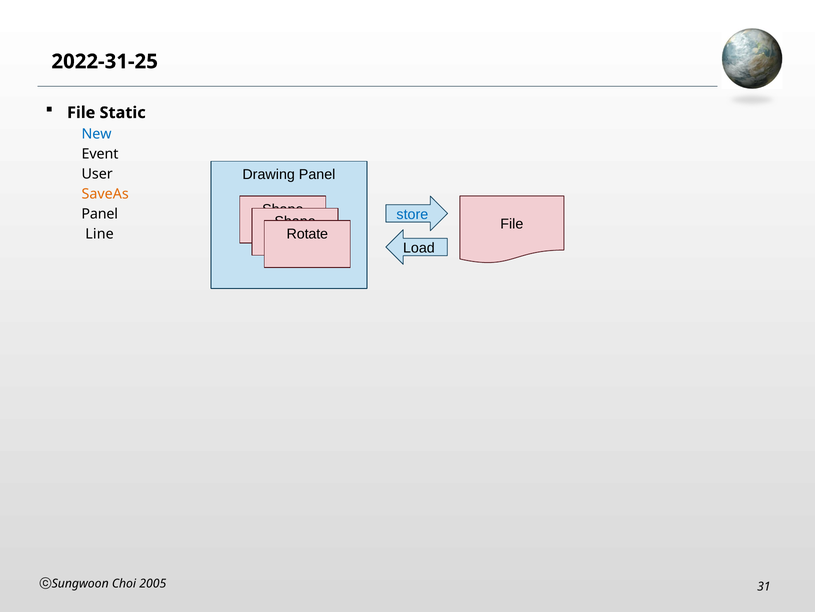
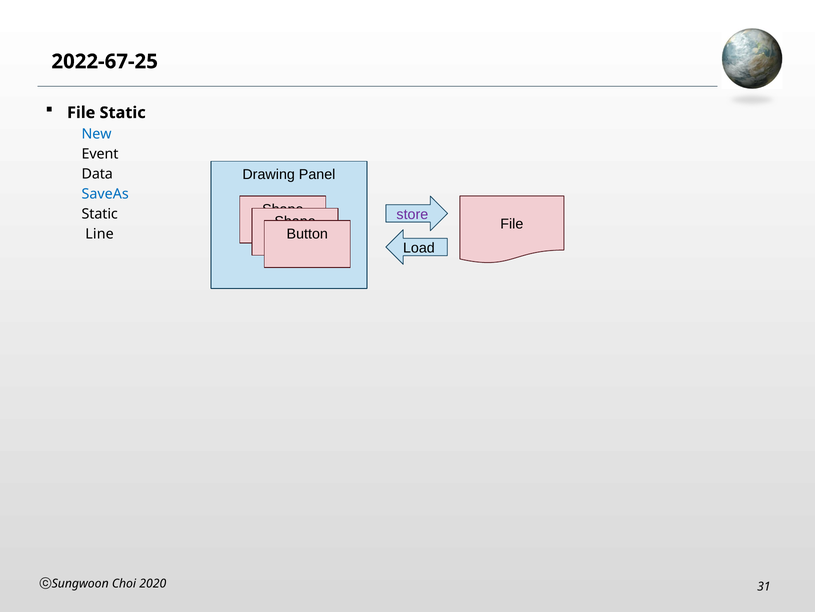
2022-31-25: 2022-31-25 -> 2022-67-25 (105, 61)
User: User -> Data (97, 174)
SaveAs colour: orange -> blue (105, 194)
Panel: Panel -> Static (100, 214)
store colour: blue -> purple (412, 214)
Rotate: Rotate -> Button (307, 234)
2005: 2005 -> 2020 (153, 583)
